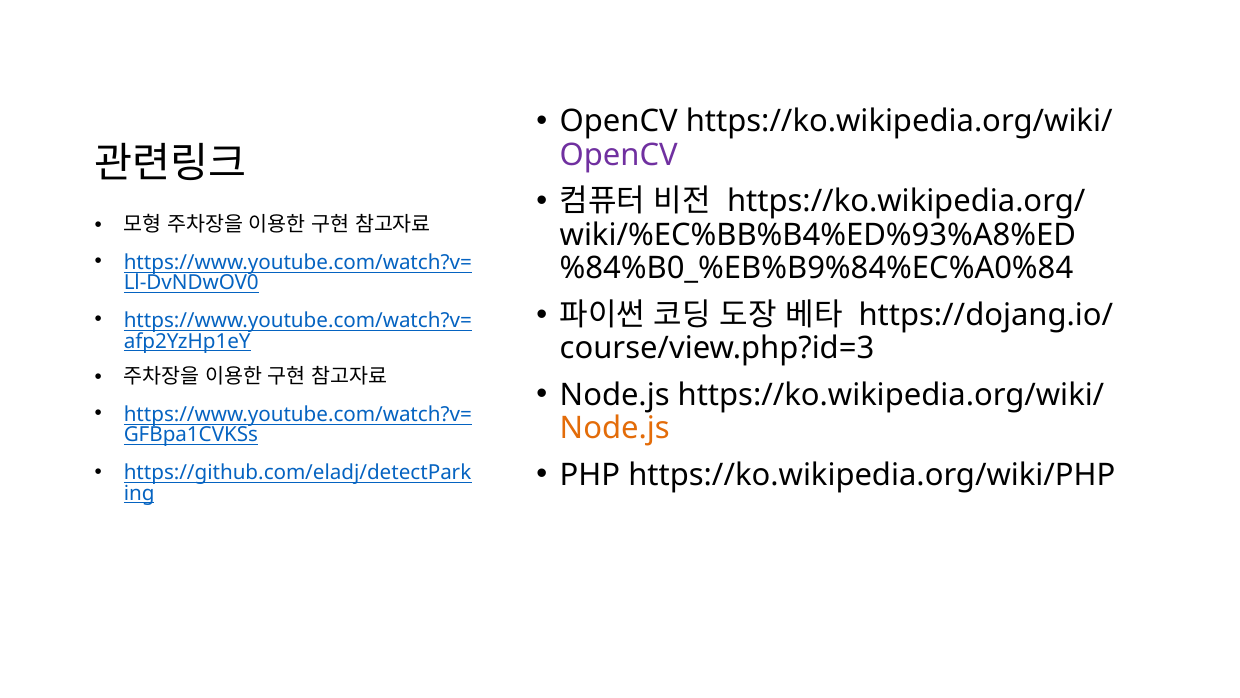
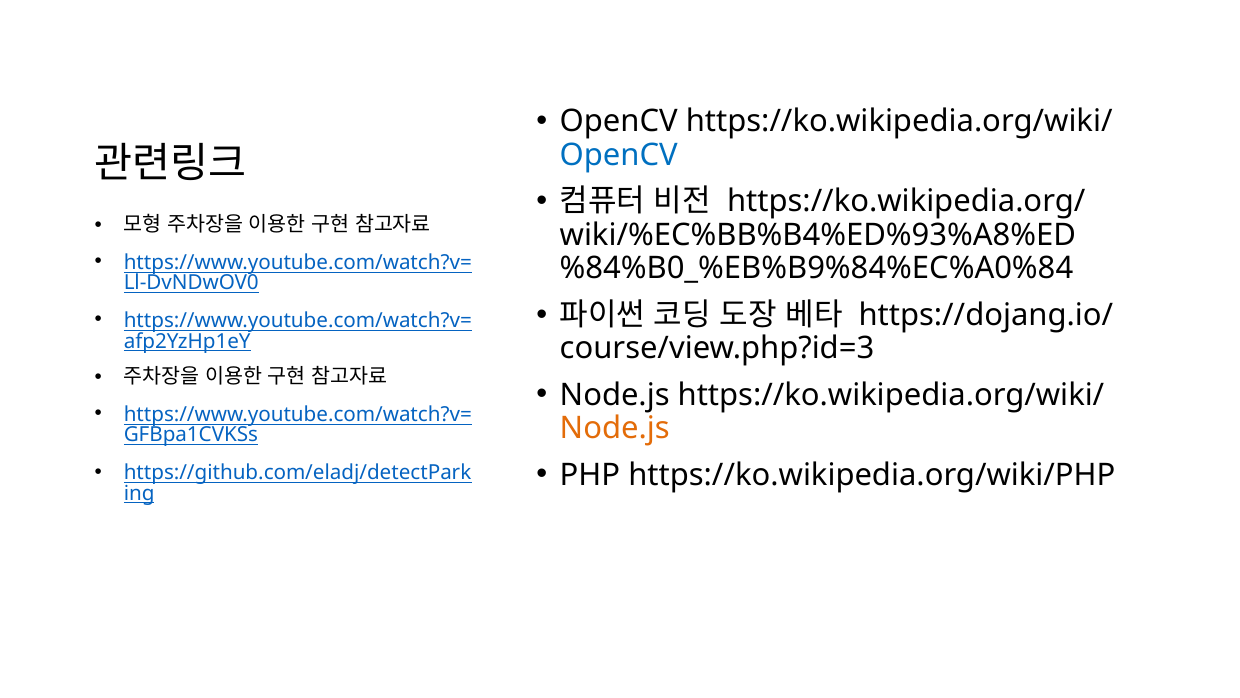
OpenCV colour: purple -> blue (619, 155)
